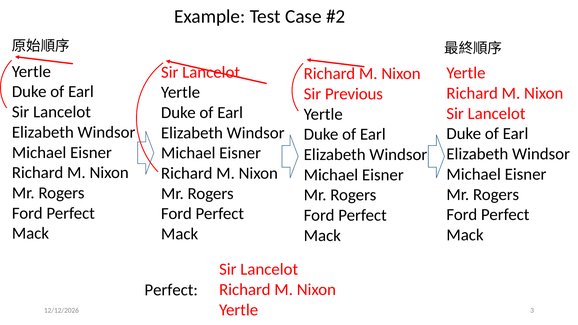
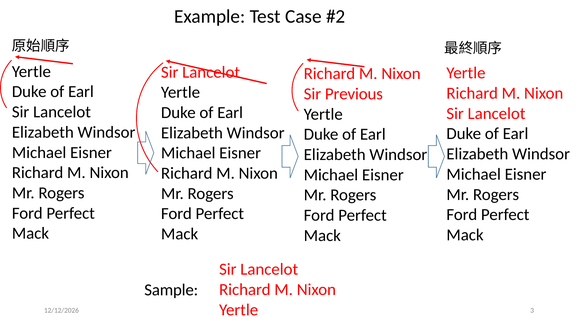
Perfect: Perfect -> Sample (171, 290)
